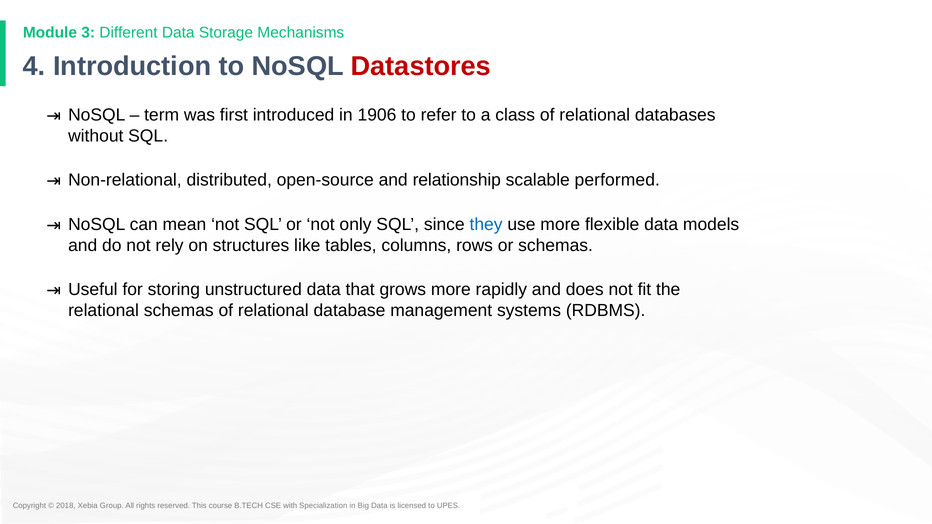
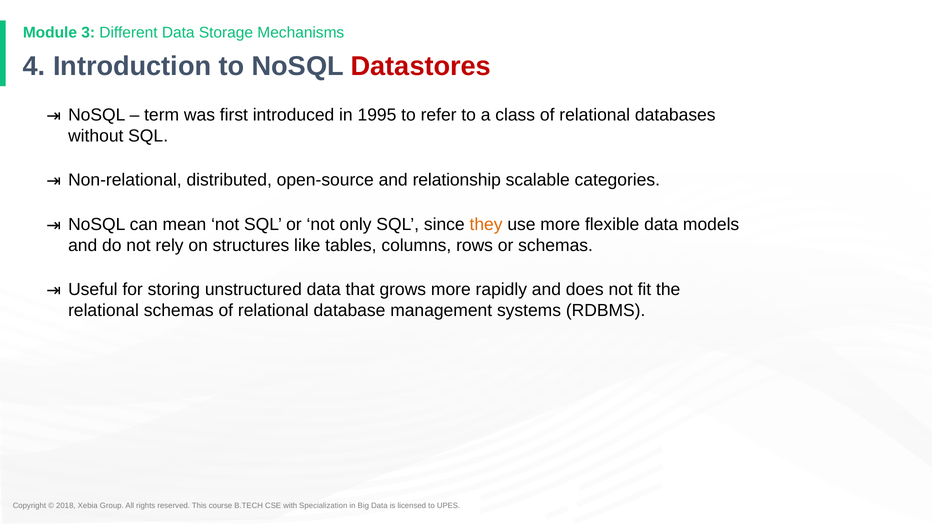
1906: 1906 -> 1995 (377, 115)
performed: performed -> categories (617, 180)
they colour: blue -> orange (486, 224)
